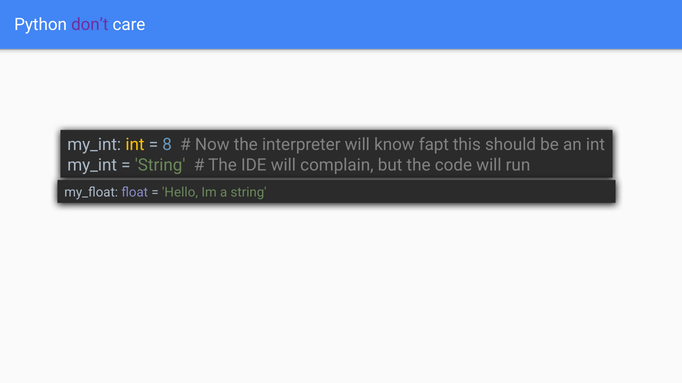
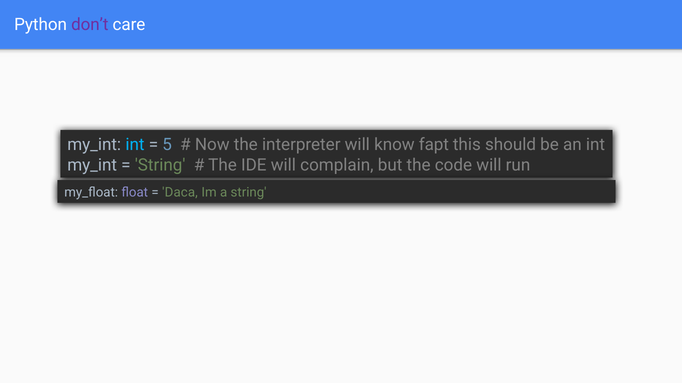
int colour: yellow -> light blue (135, 145)
8: 8 -> 5 (167, 145)
Hello: Hello -> Daca (180, 193)
